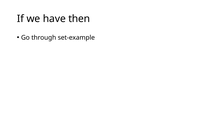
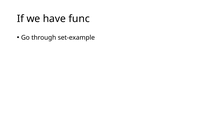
then: then -> func (79, 19)
